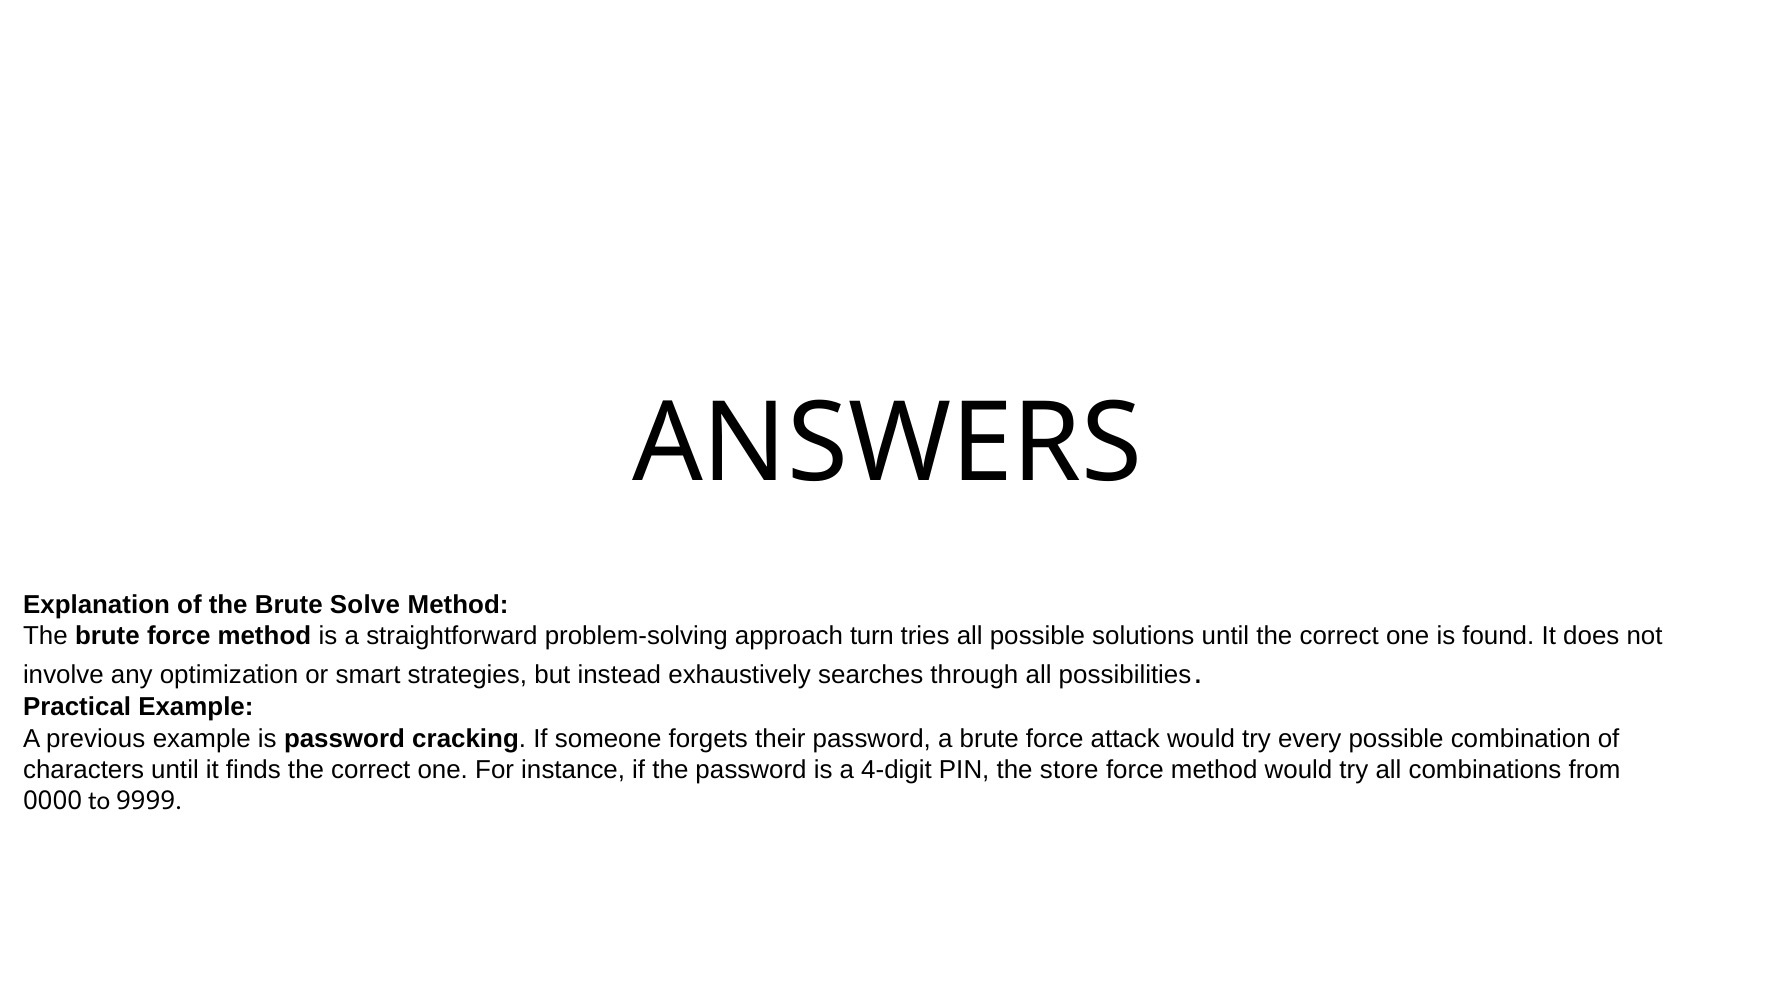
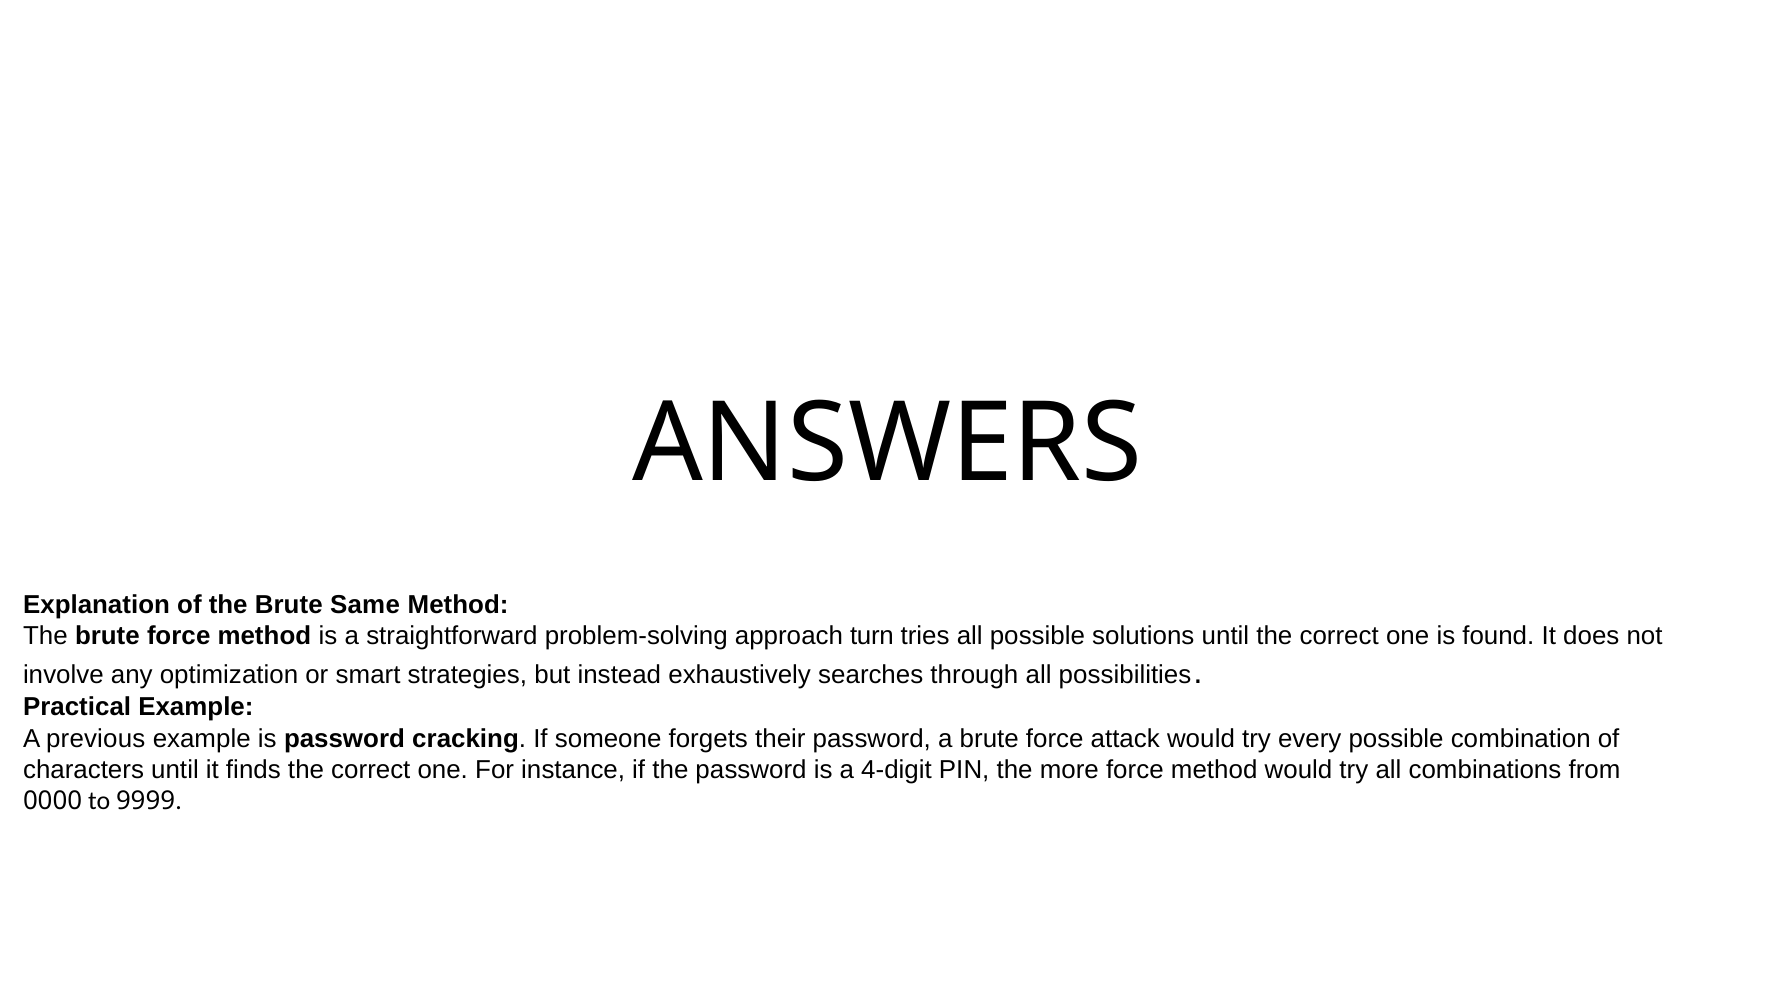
Solve: Solve -> Same (365, 605)
store: store -> more (1069, 769)
